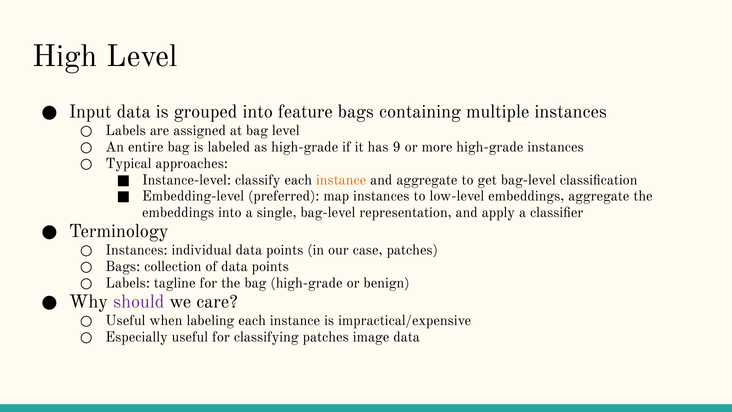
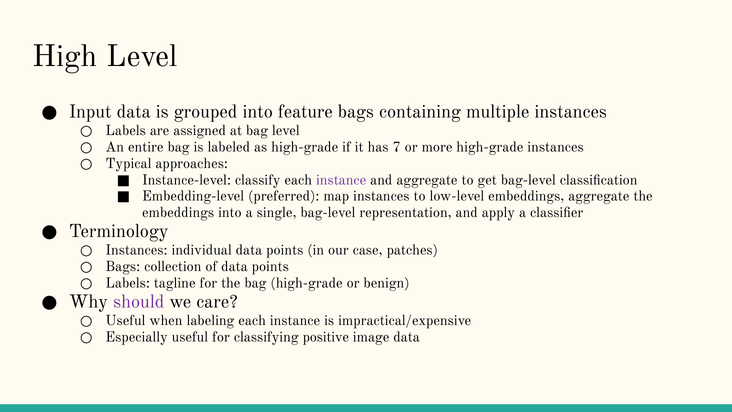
9: 9 -> 7 (397, 147)
instance colour: orange -> purple (341, 180)
classifying patches: patches -> positive (326, 337)
